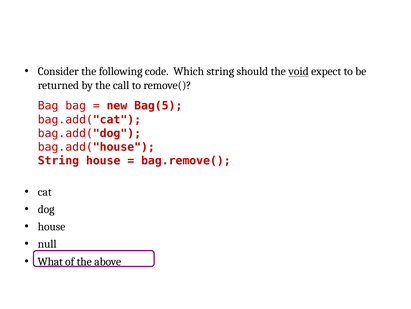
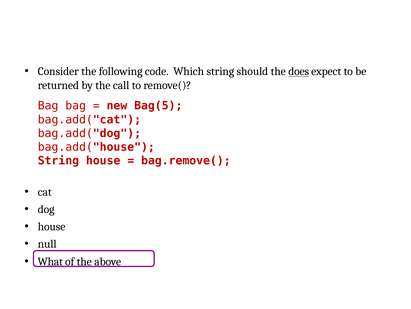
void: void -> does (299, 71)
